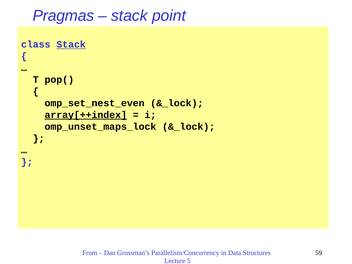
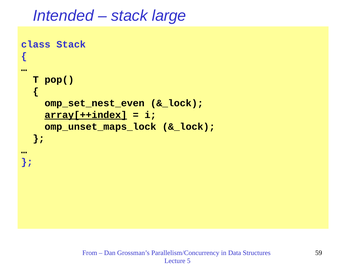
Pragmas: Pragmas -> Intended (63, 16)
point: point -> large (169, 16)
Stack underline: present -> none (71, 44)
